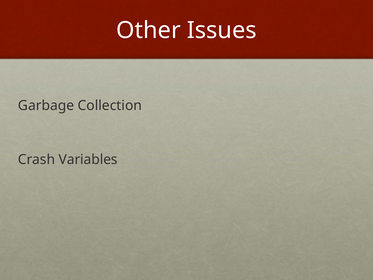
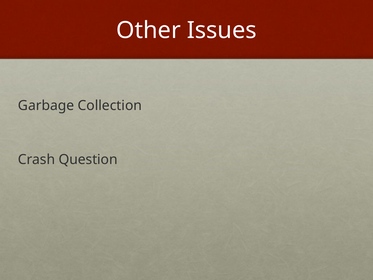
Variables: Variables -> Question (88, 159)
